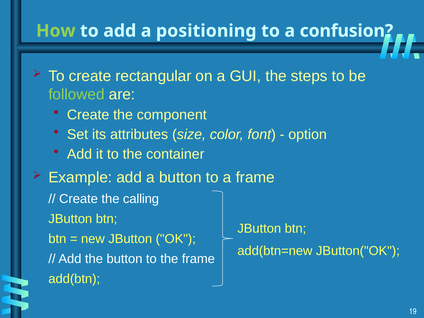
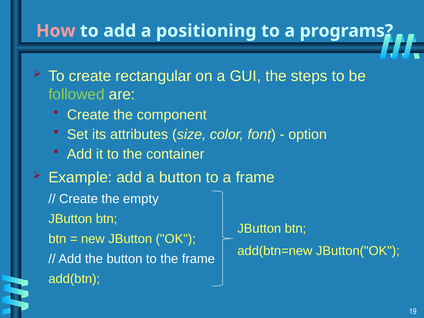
How colour: light green -> pink (56, 31)
confusion: confusion -> programs (346, 31)
calling: calling -> empty (141, 199)
